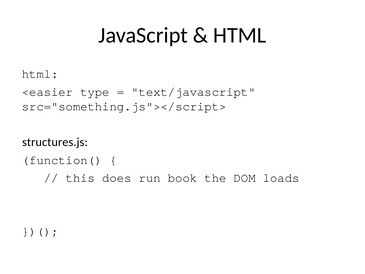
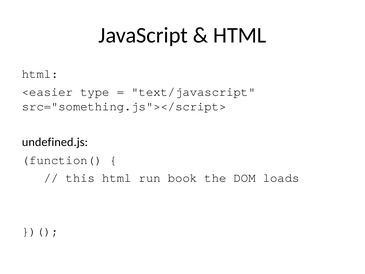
structures.js: structures.js -> undefined.js (55, 142)
this does: does -> html (117, 178)
